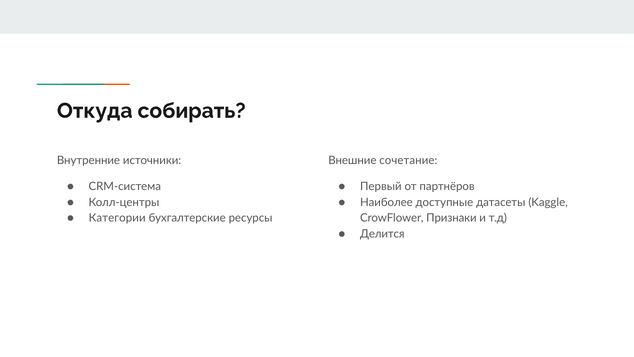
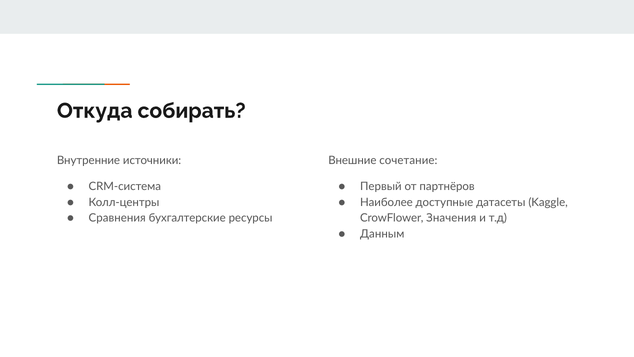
Категории: Категории -> Сравнения (117, 218)
Признаки: Признаки -> Значения (451, 218)
Делится: Делится -> Данным (382, 234)
